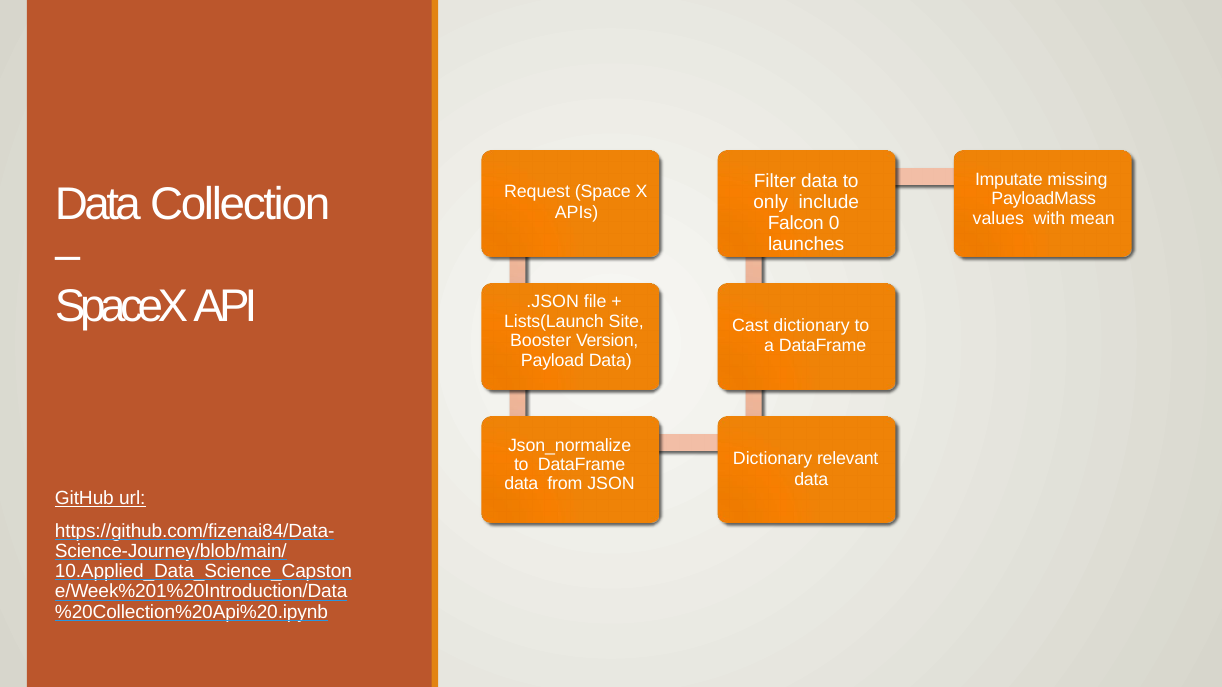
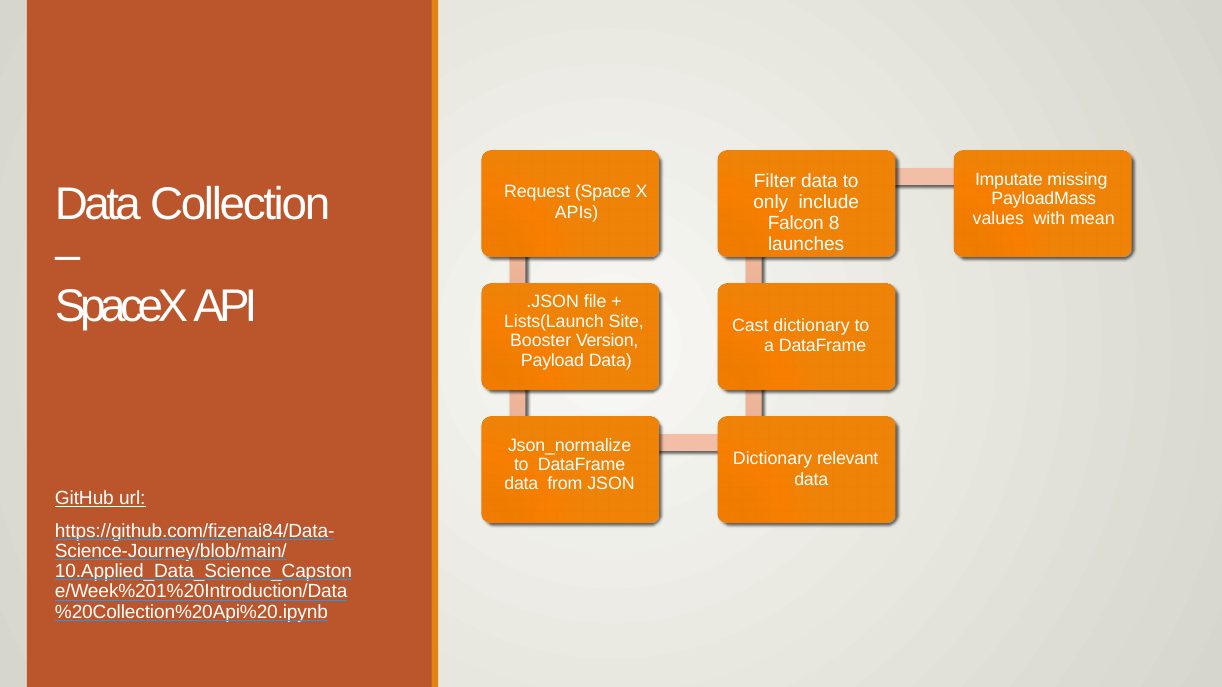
0: 0 -> 8 (834, 223)
